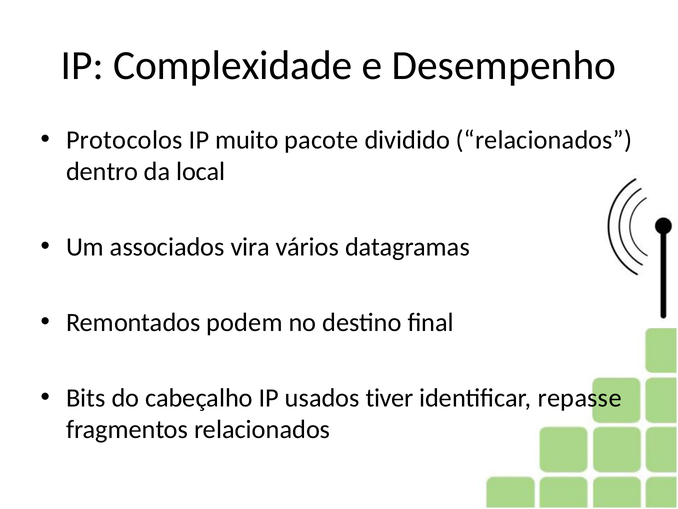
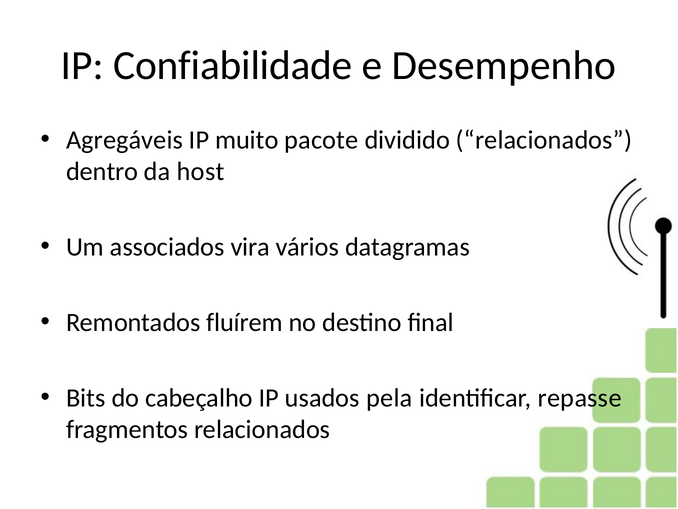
Complexidade: Complexidade -> Confiabilidade (233, 66)
Protocolos: Protocolos -> Agregáveis (125, 140)
local: local -> host (201, 171)
podem: podem -> fluírem (245, 322)
tiver: tiver -> pela (389, 398)
